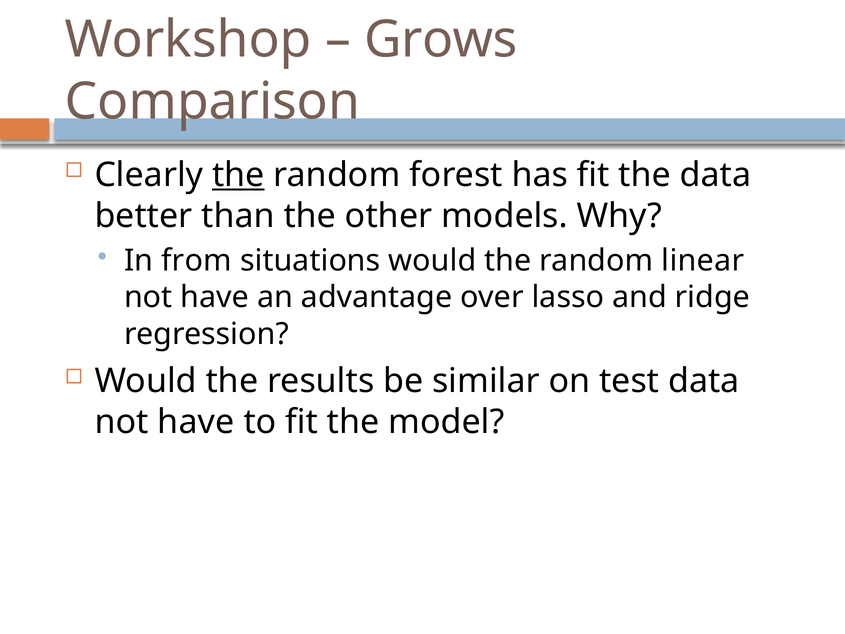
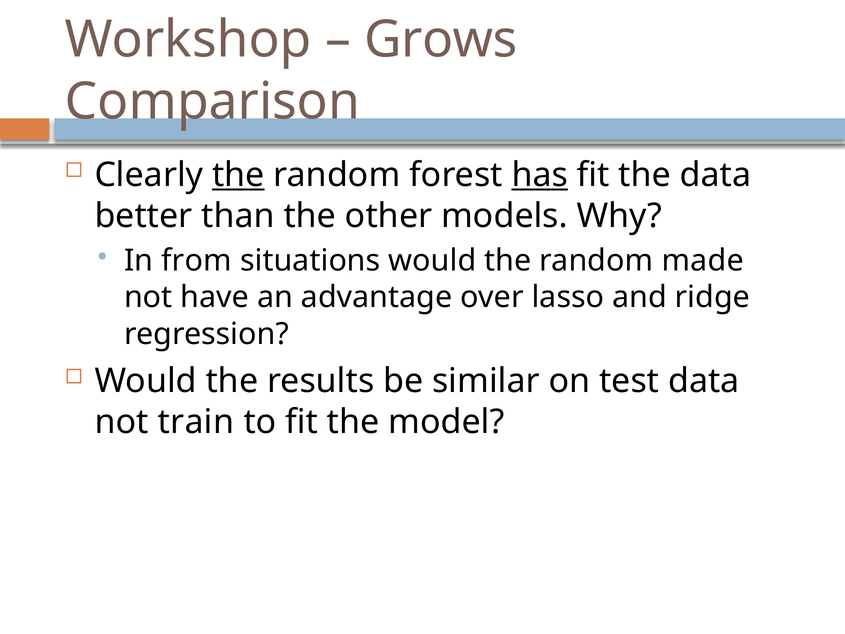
has underline: none -> present (540, 175)
linear: linear -> made (703, 261)
have: have -> train (196, 422)
